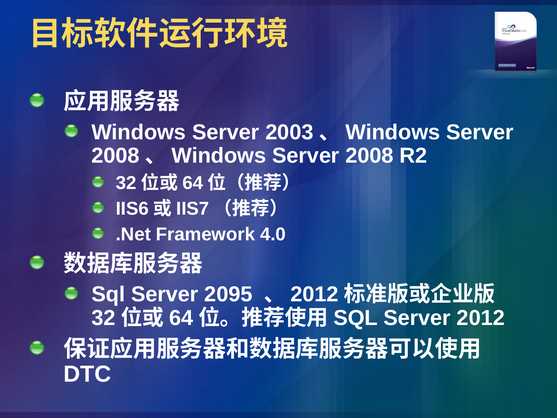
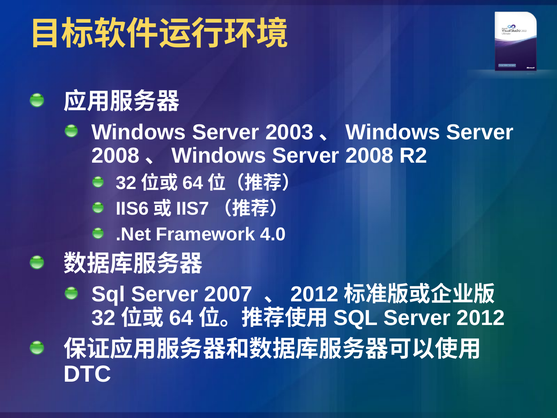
2095: 2095 -> 2007 (228, 294)
